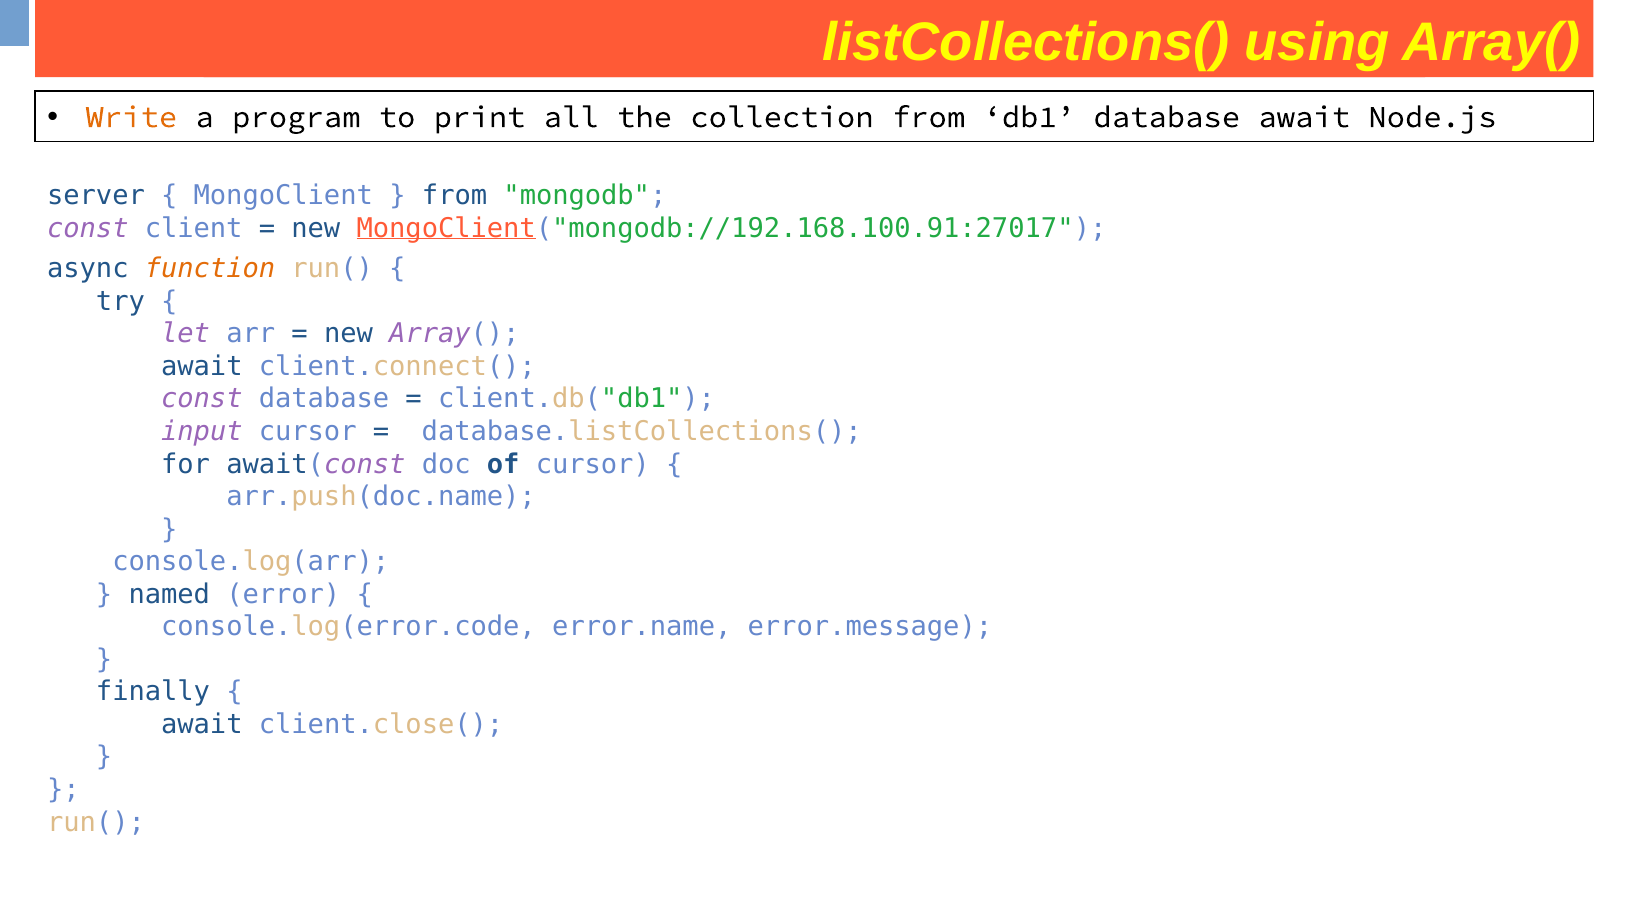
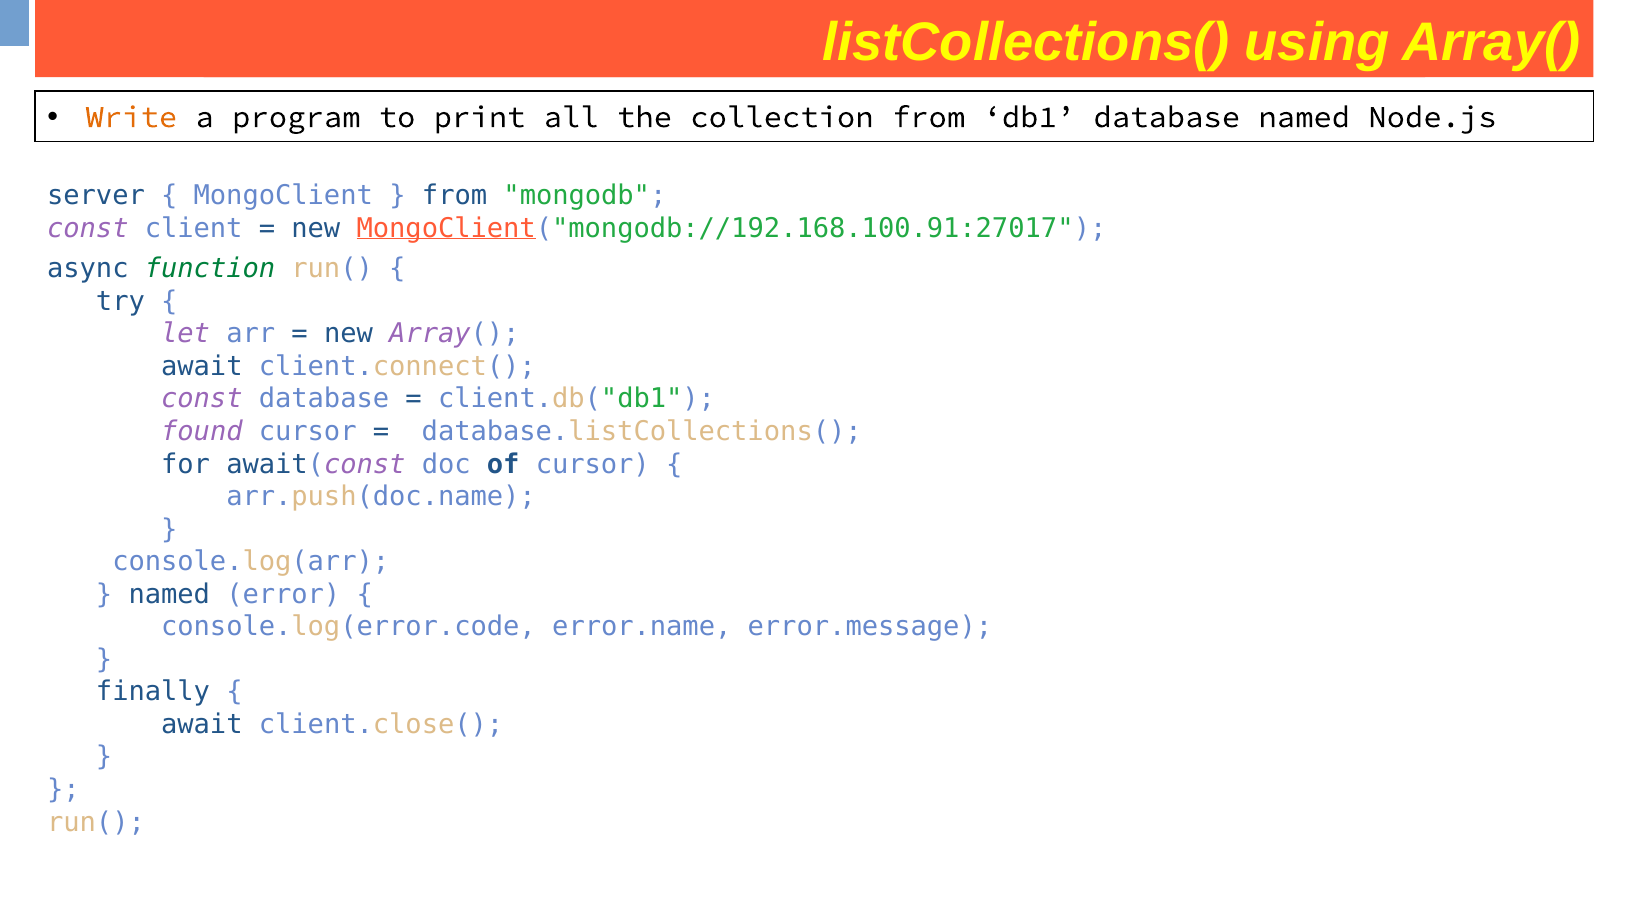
database await: await -> named (1304, 117)
function colour: orange -> green (210, 269)
input: input -> found (202, 432)
